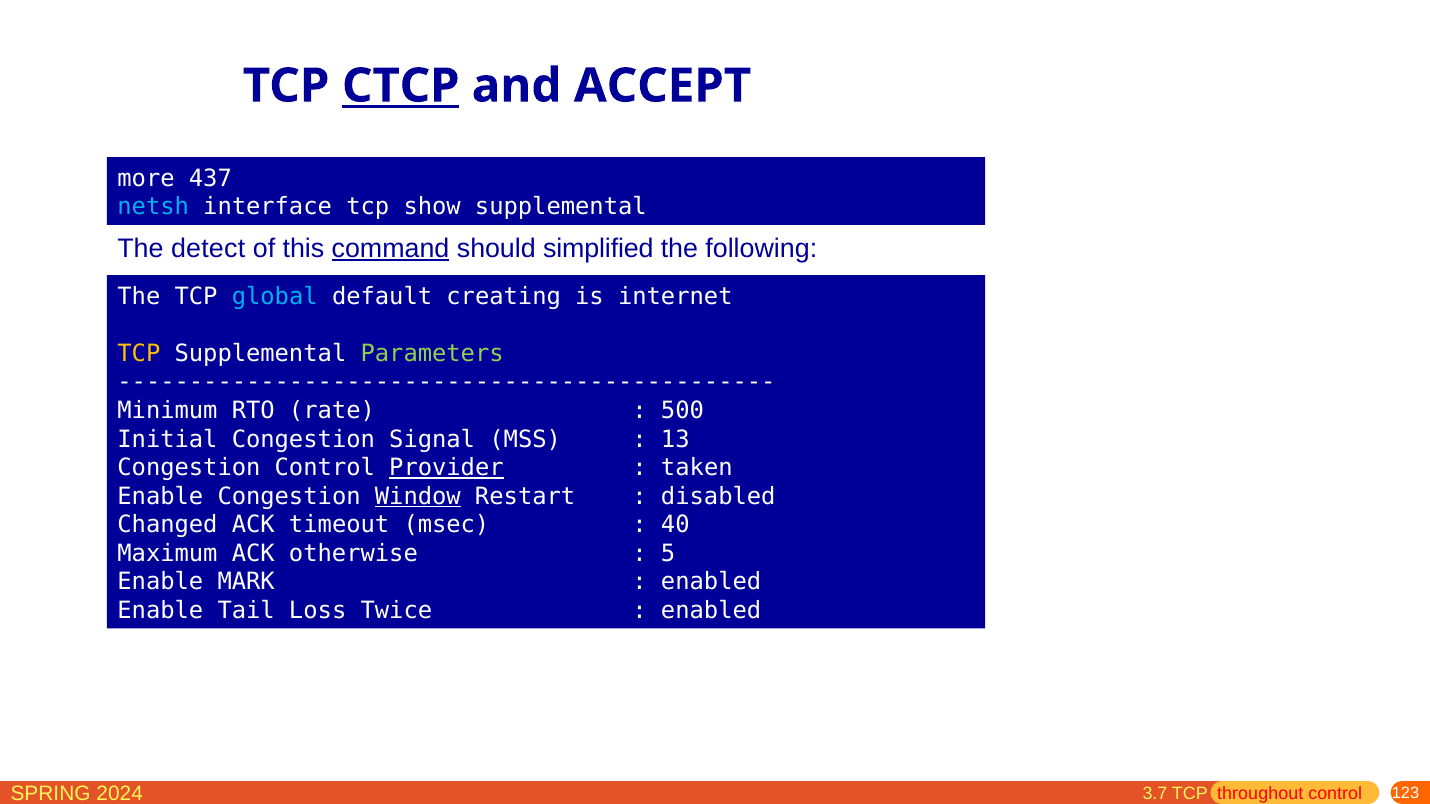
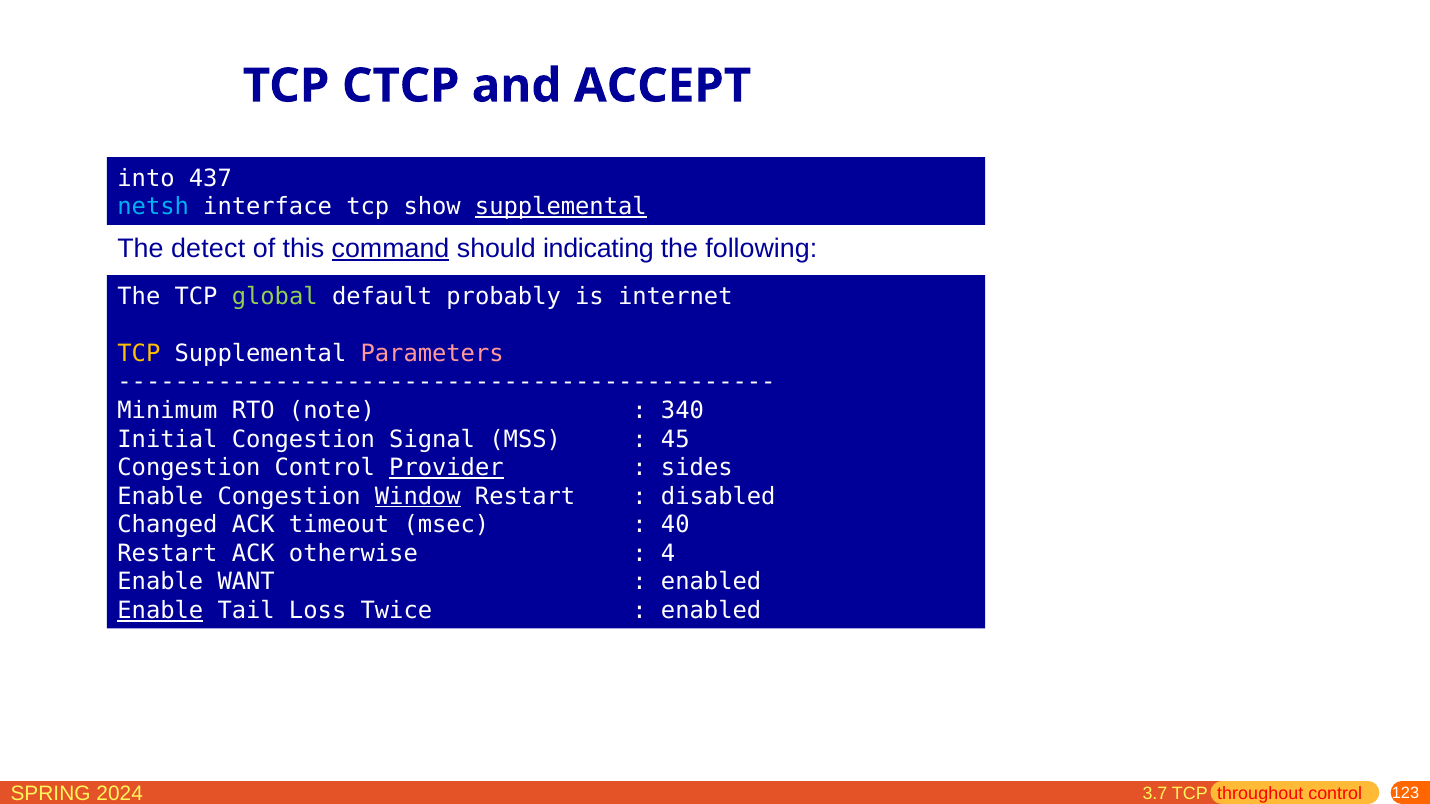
CTCP underline: present -> none (401, 86)
more: more -> into (146, 178)
supplemental underline: none -> present (561, 207)
simplified: simplified -> indicating (598, 249)
global colour: light blue -> light green (275, 296)
creating: creating -> probably (504, 296)
Parameters colour: light green -> pink (432, 354)
rate: rate -> note (332, 411)
500: 500 -> 340 (682, 411)
13: 13 -> 45 (675, 439)
taken: taken -> sides (697, 468)
Maximum: Maximum -> Restart (167, 554)
5: 5 -> 4 (668, 554)
MARK: MARK -> WANT (246, 582)
Enable underline: none -> present (160, 611)
